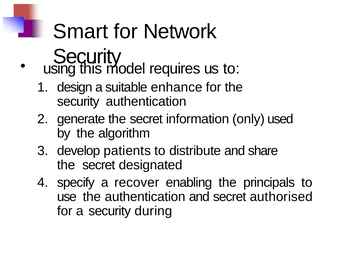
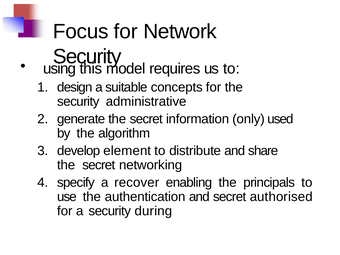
Smart: Smart -> Focus (81, 32)
enhance: enhance -> concepts (177, 87)
security authentication: authentication -> administrative (146, 102)
patients: patients -> element (127, 151)
designated: designated -> networking (151, 165)
